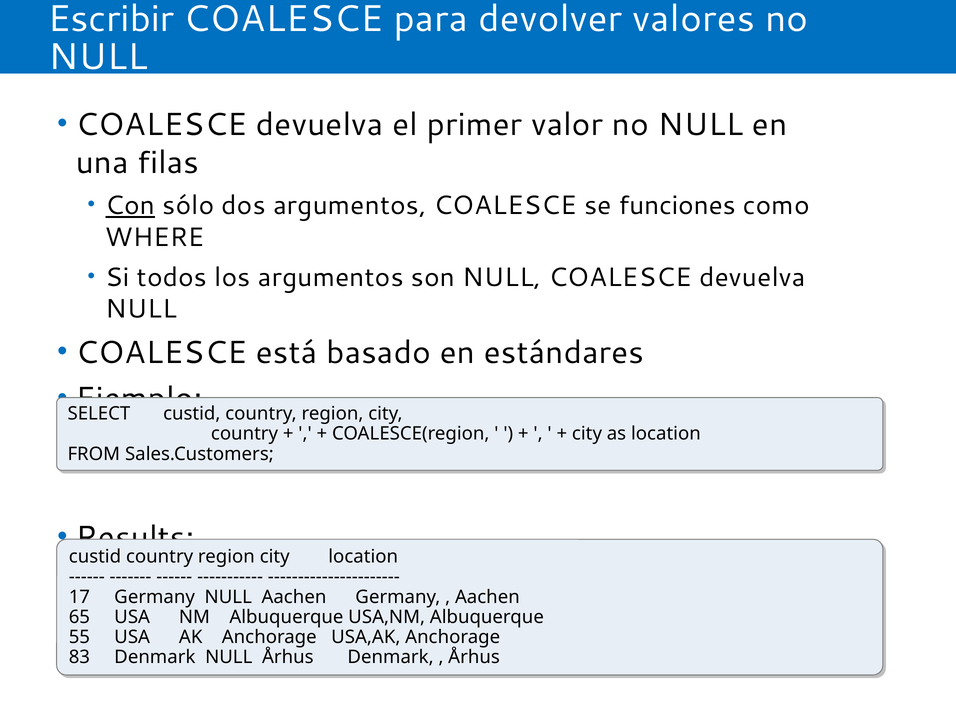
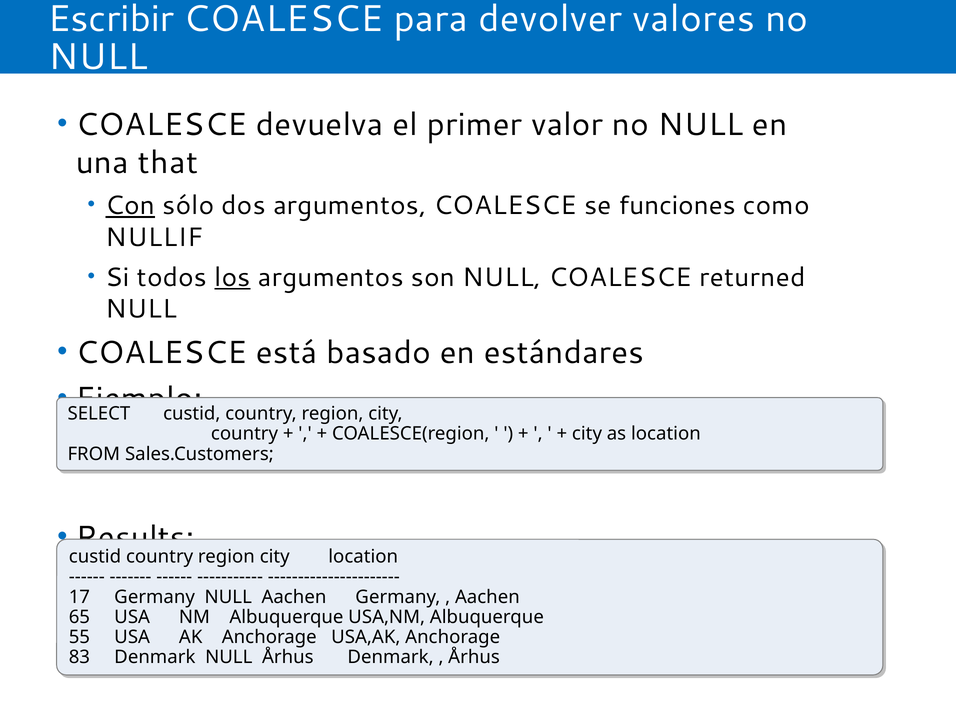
filas: filas -> that (168, 163)
WHERE: WHERE -> NULLIF (154, 237)
los underline: none -> present (232, 277)
NULL COALESCE devuelva: devuelva -> returned (752, 277)
